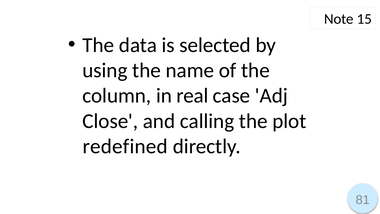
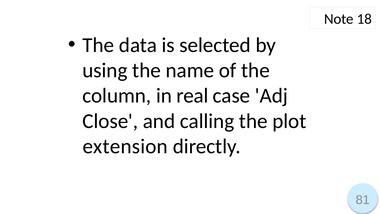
15: 15 -> 18 (364, 19)
redefined: redefined -> extension (125, 146)
